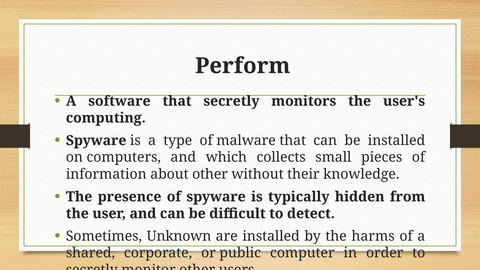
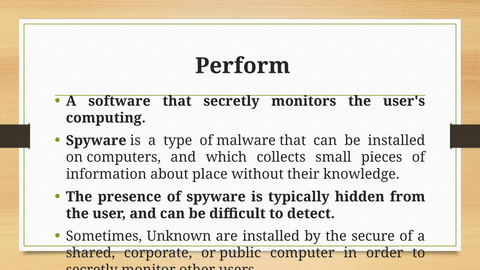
about other: other -> place (210, 174)
harms: harms -> secure (373, 236)
